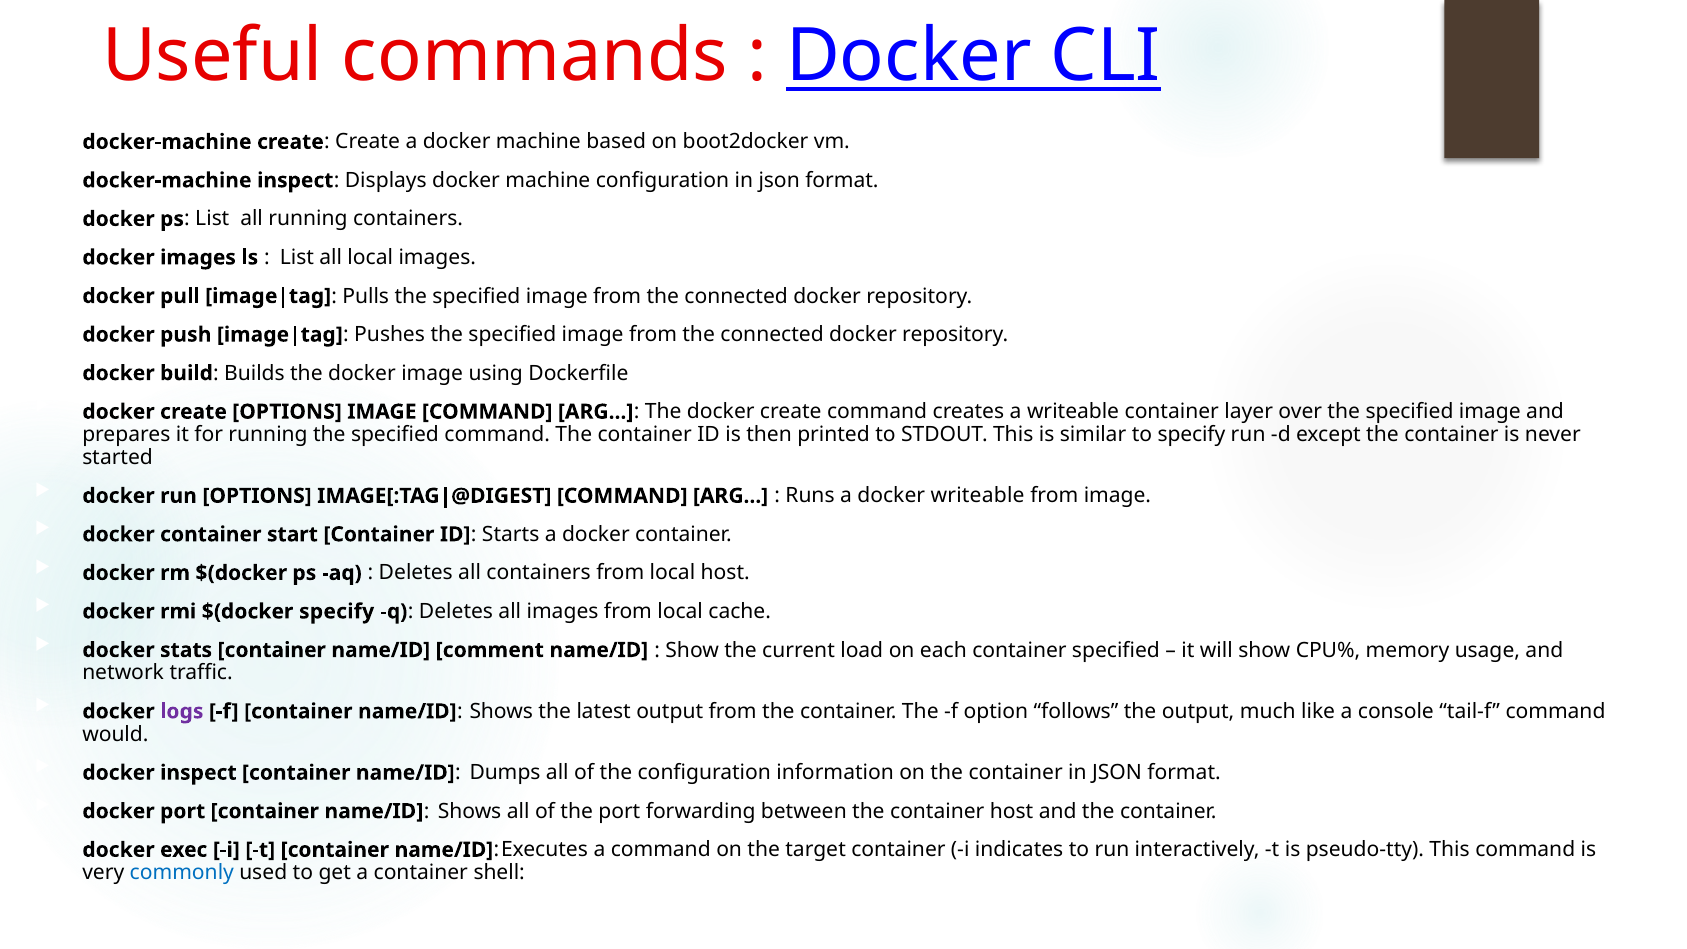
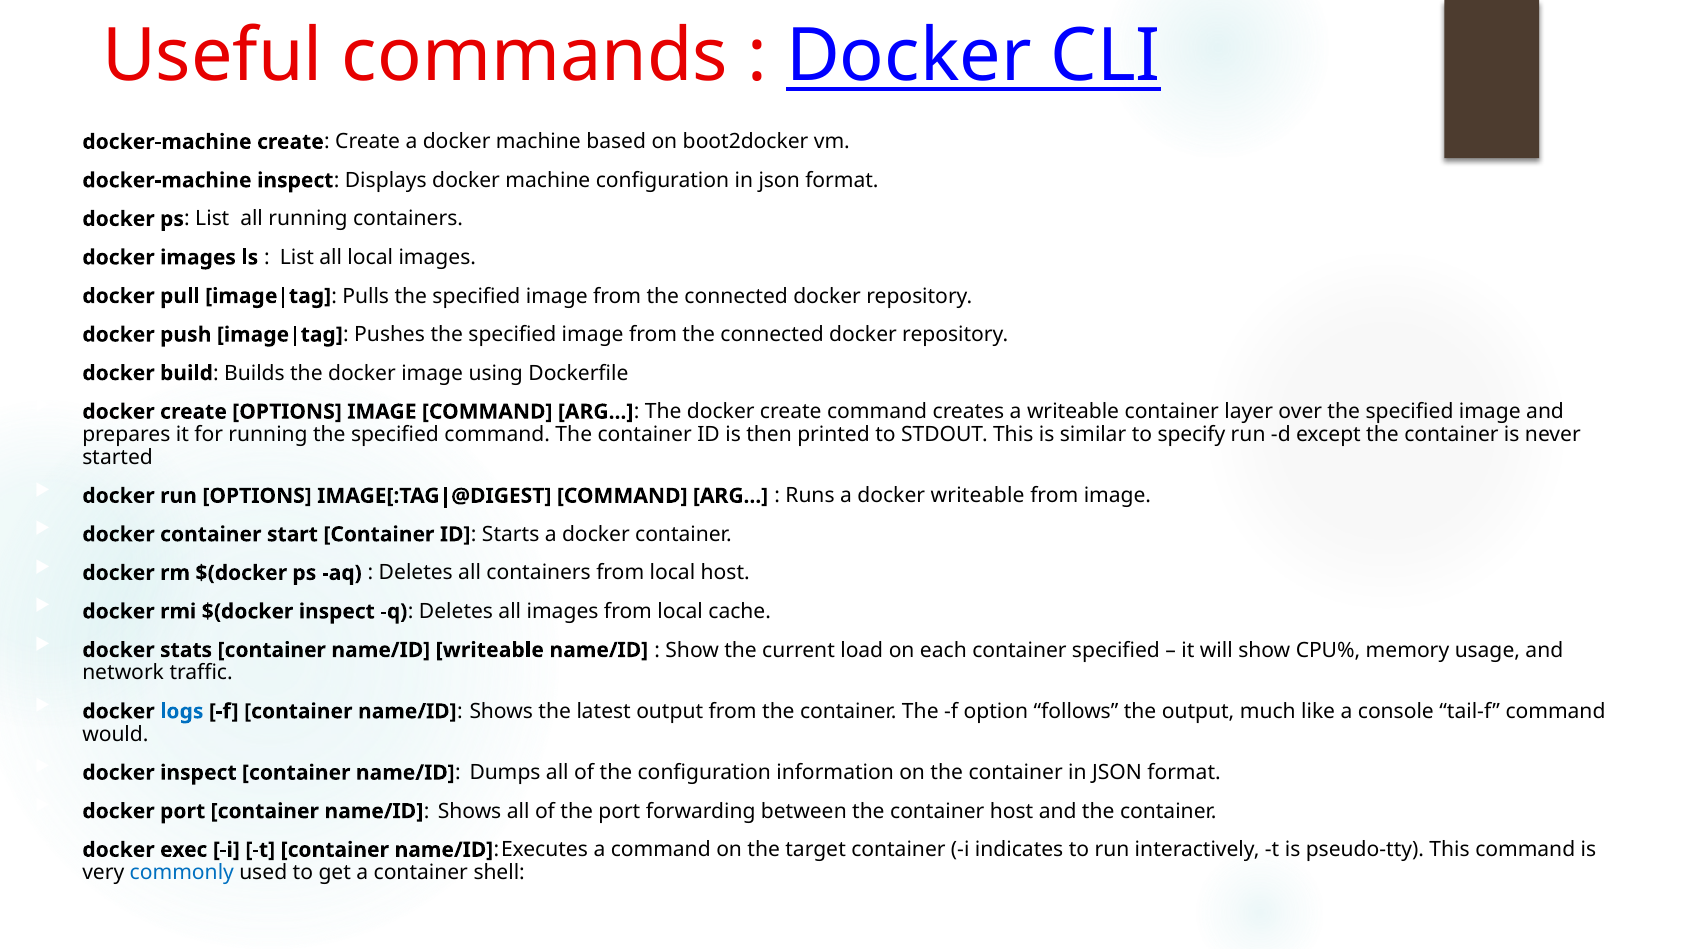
$(docker specify: specify -> inspect (337, 611)
name/ID comment: comment -> writeable (490, 650)
logs colour: purple -> blue (182, 711)
